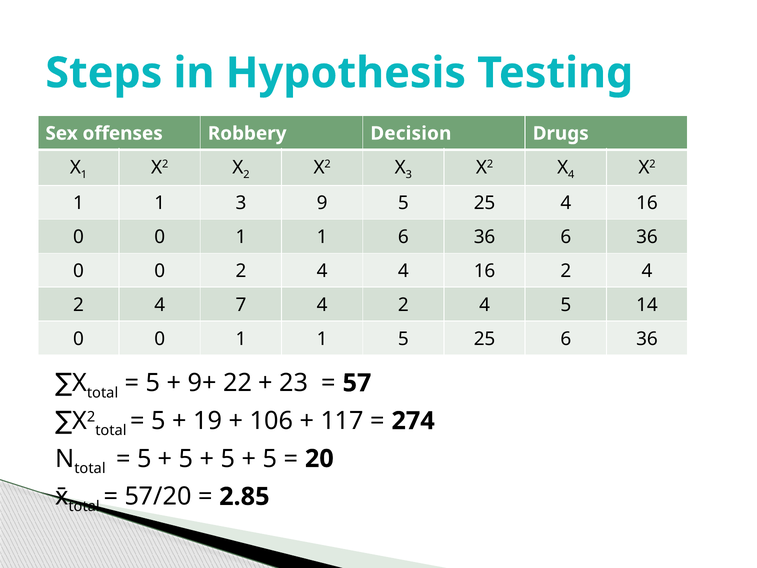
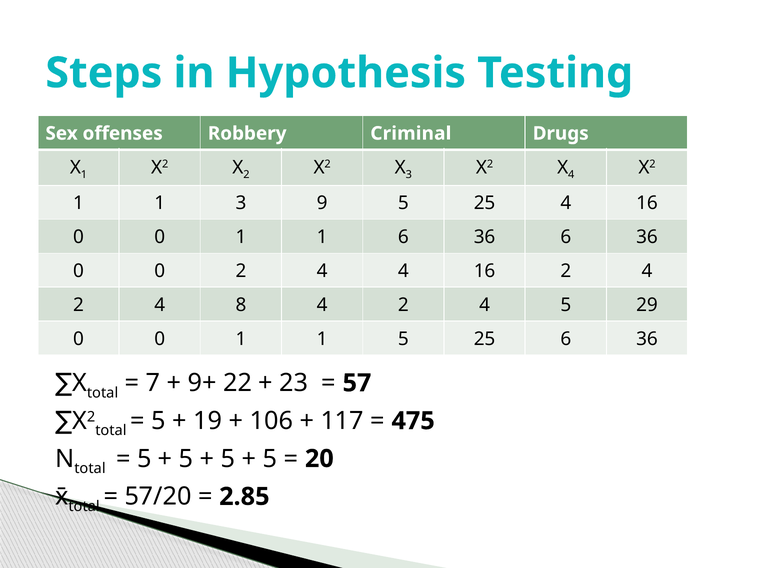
Decision: Decision -> Criminal (411, 133)
7: 7 -> 8 (241, 305)
14: 14 -> 29 (647, 305)
5: 5 -> 7 (153, 383)
274: 274 -> 475 (413, 421)
